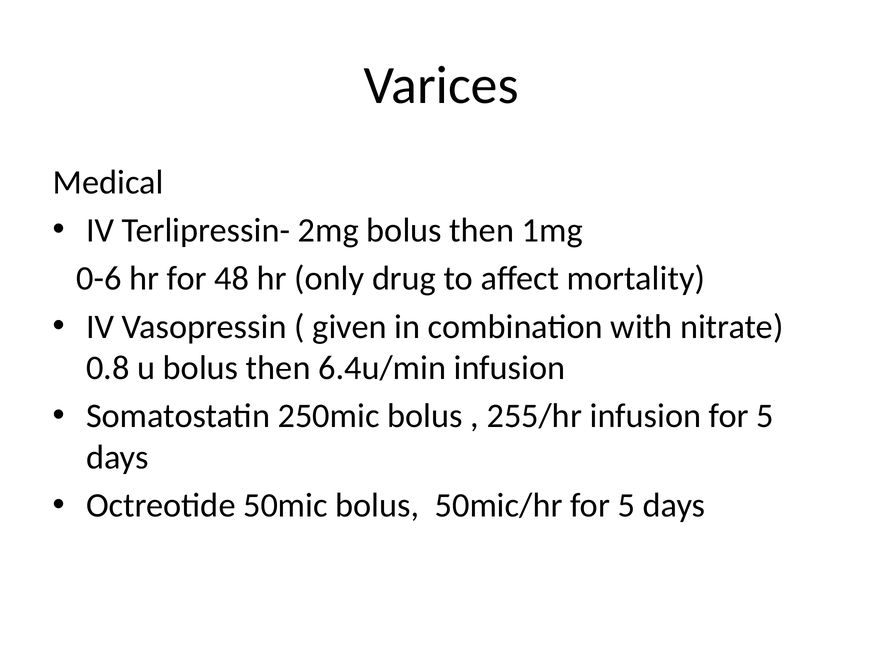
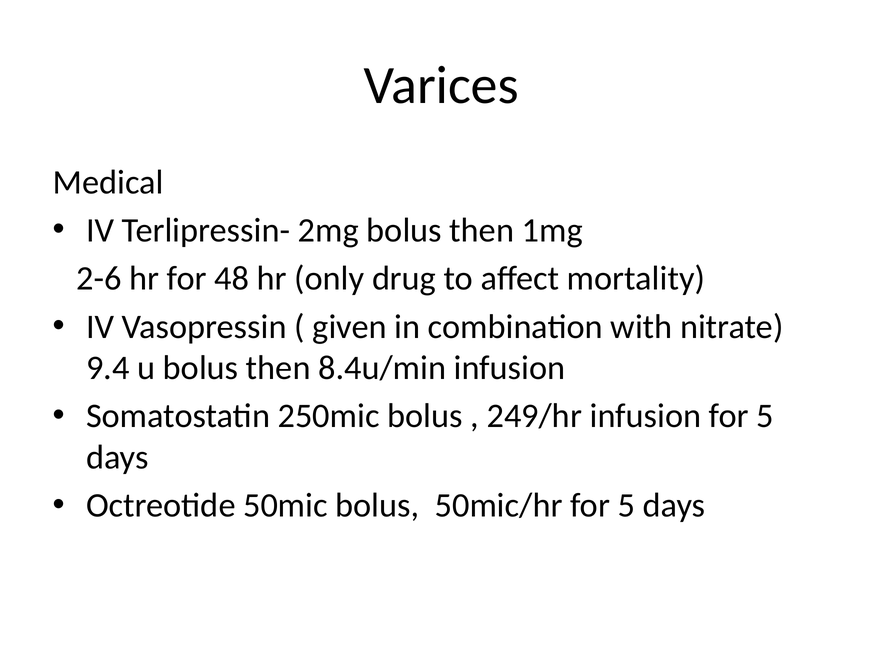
0-6: 0-6 -> 2-6 (99, 278)
0.8: 0.8 -> 9.4 (108, 368)
6.4u/min: 6.4u/min -> 8.4u/min (382, 368)
255/hr: 255/hr -> 249/hr (534, 416)
